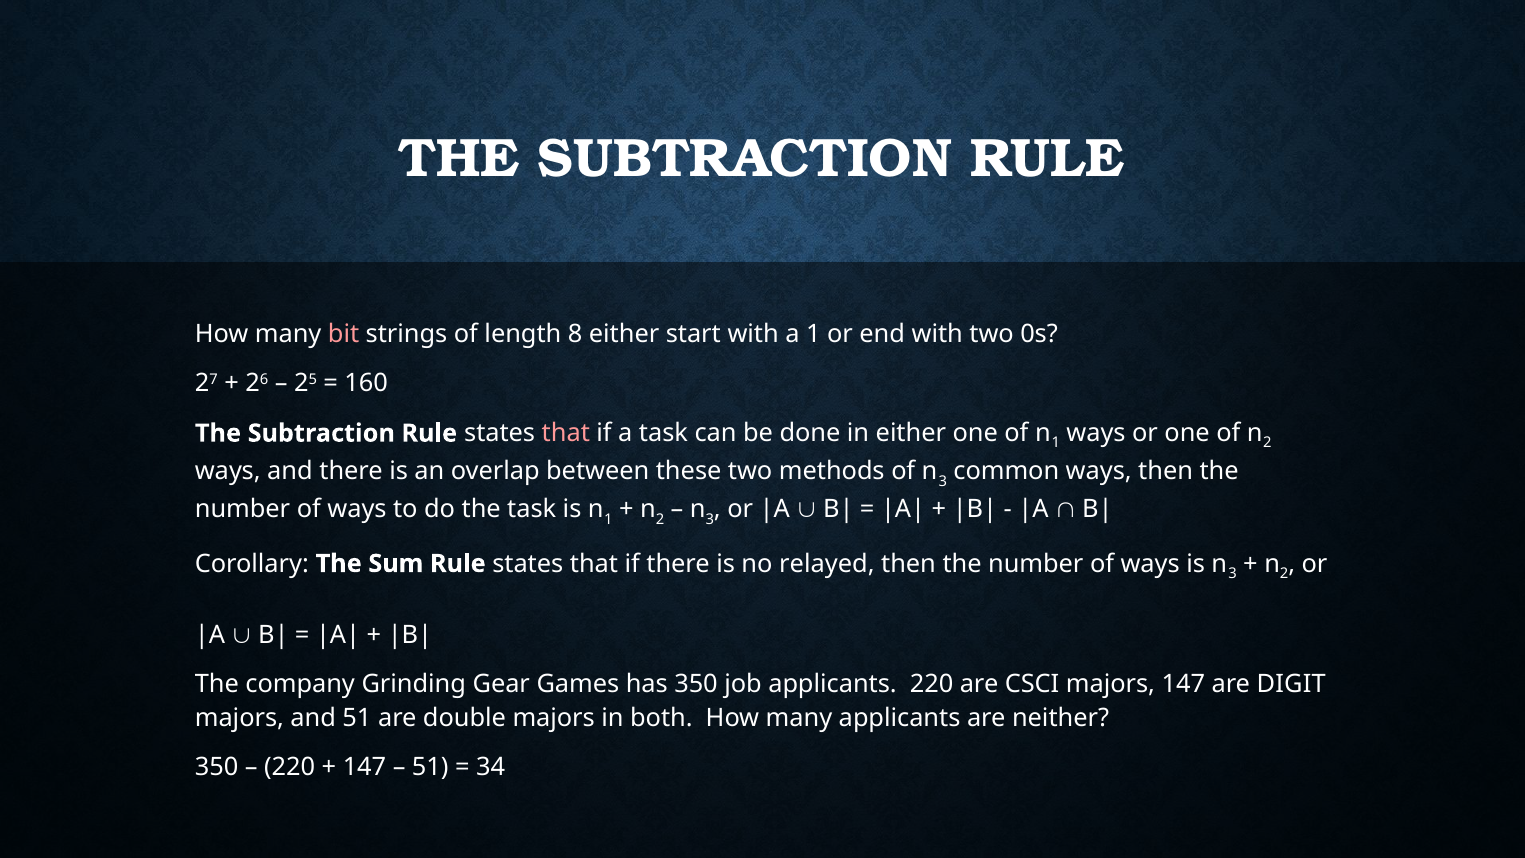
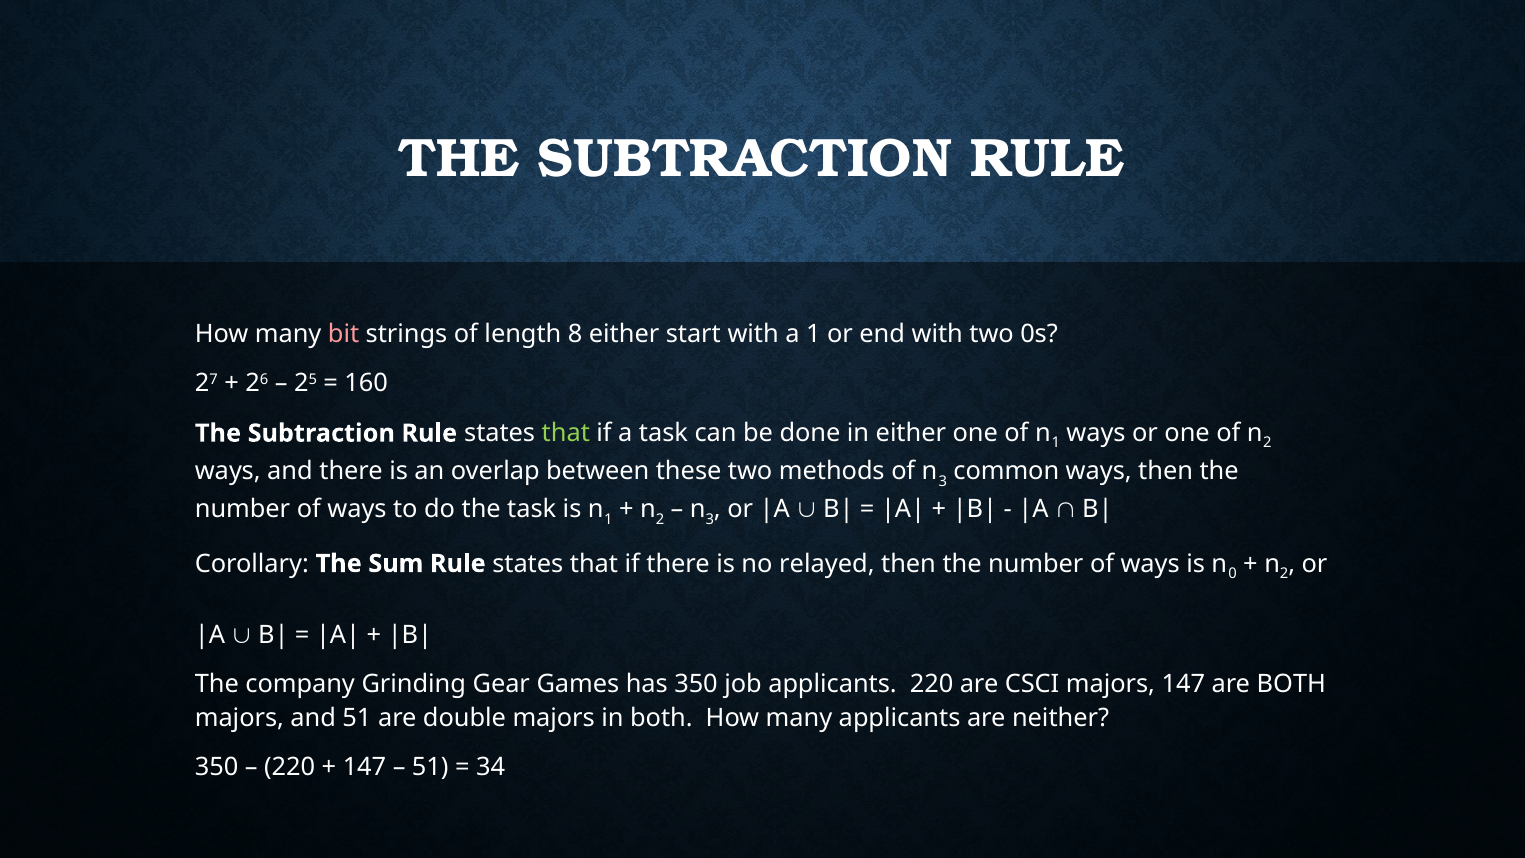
that colour: pink -> light green (566, 433)
3: 3 -> 0 (1233, 573)
are DIGIT: DIGIT -> BOTH (1291, 684)
